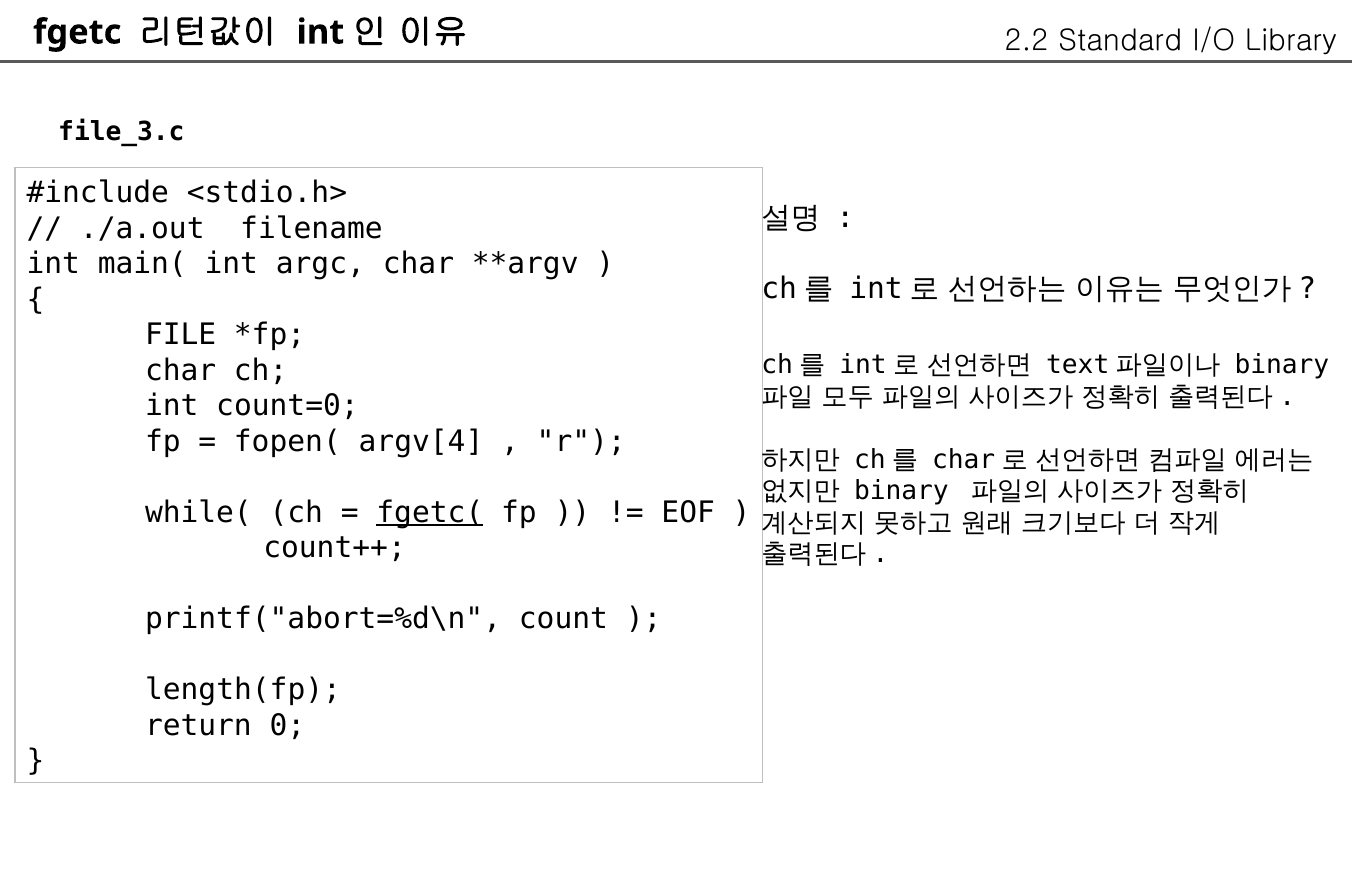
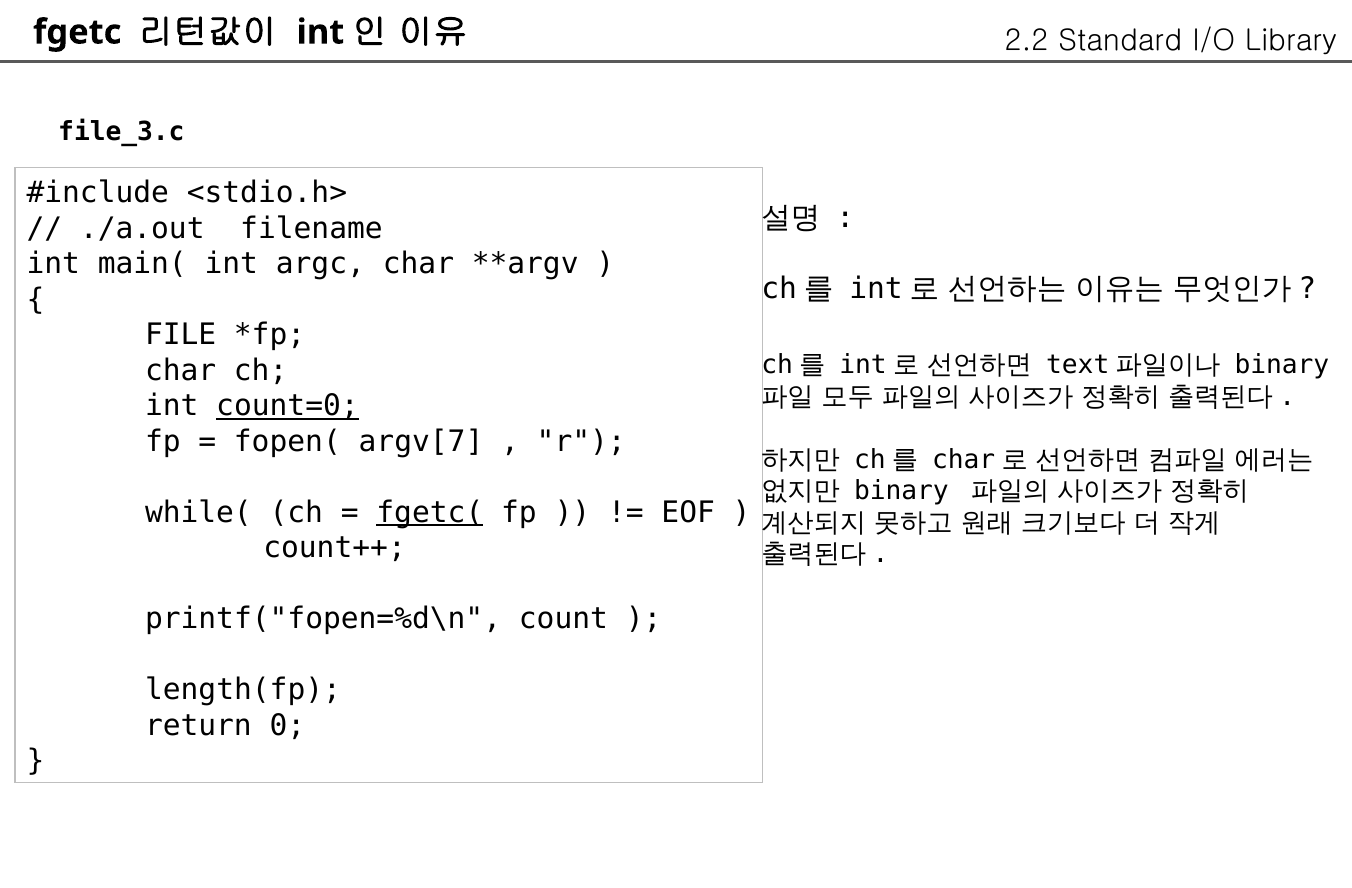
count=0 underline: none -> present (287, 406)
argv[4: argv[4 -> argv[7 (421, 442)
printf("abort=%d\n: printf("abort=%d\n -> printf("fopen=%d\n (323, 619)
